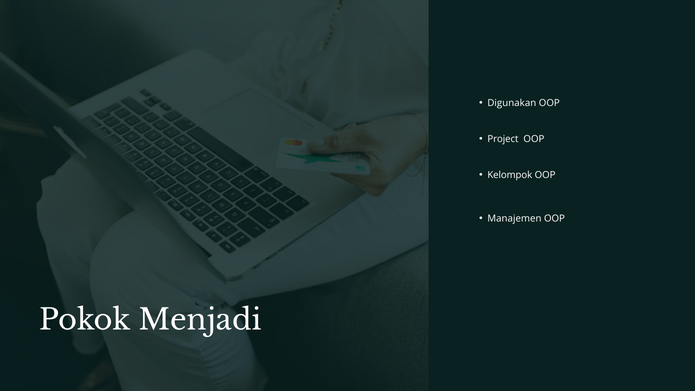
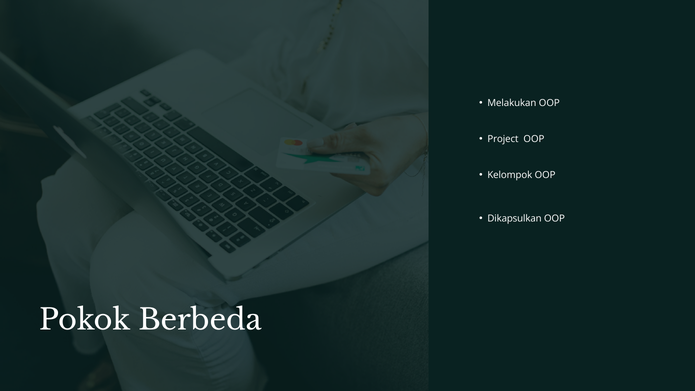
Digunakan: Digunakan -> Melakukan (512, 103)
Manajemen: Manajemen -> Dikapsulkan (515, 219)
Menjadi: Menjadi -> Berbeda (200, 320)
